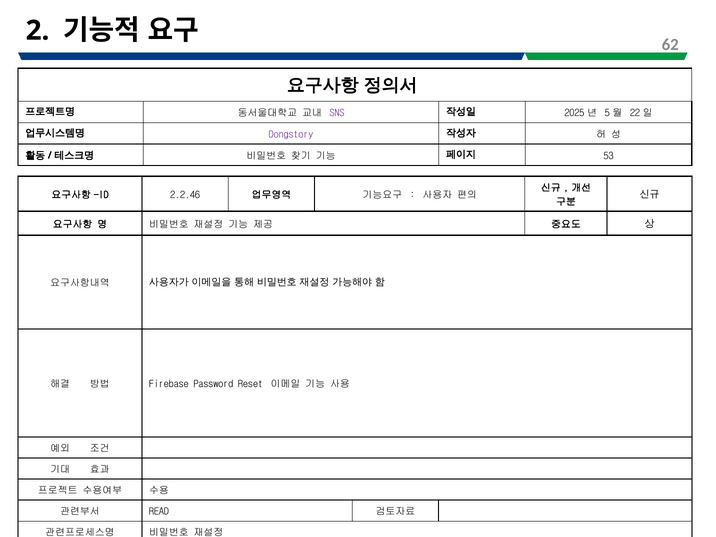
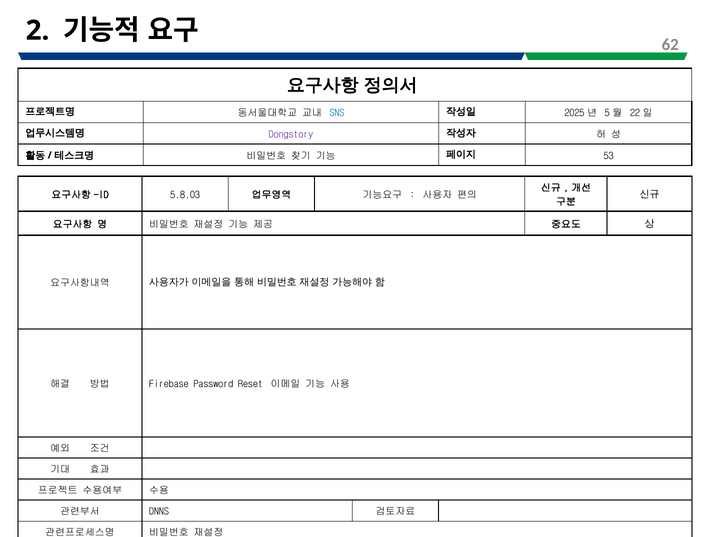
SNS colour: purple -> blue (337, 113)
2.2.46: 2.2.46 -> 5.8.03 (185, 195)
READ: READ -> DNNS (159, 512)
